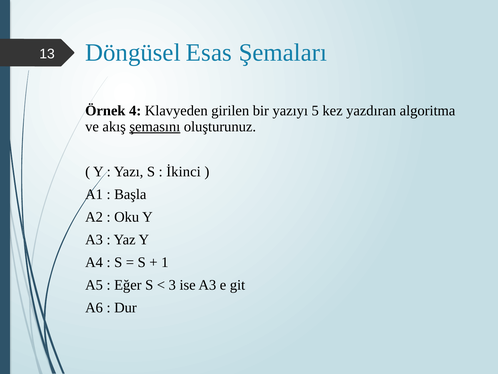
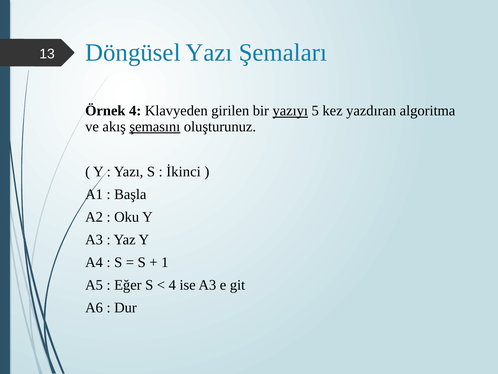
Döngüsel Esas: Esas -> Yazı (209, 52)
yazıyı underline: none -> present (290, 111)
3: 3 -> 4 (172, 285)
